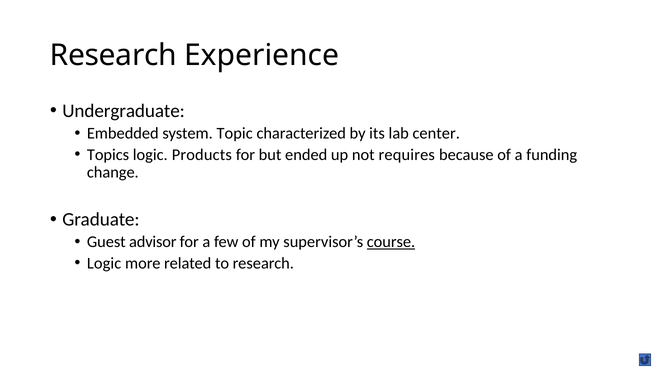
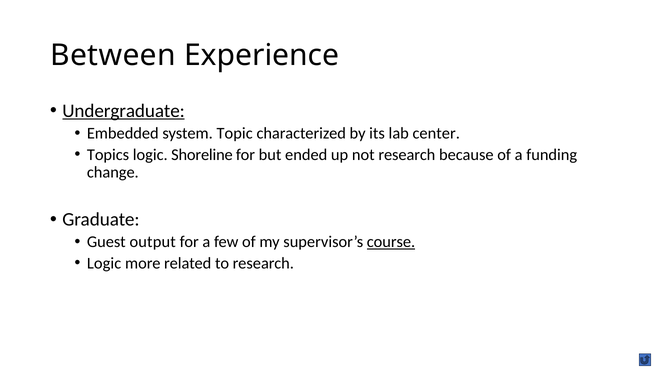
Research: Research -> Between (113, 55)
Undergraduate underline: none -> present (124, 111)
Products: Products -> Shoreline (202, 155)
not requires: requires -> research (407, 155)
advisor: advisor -> output (153, 242)
